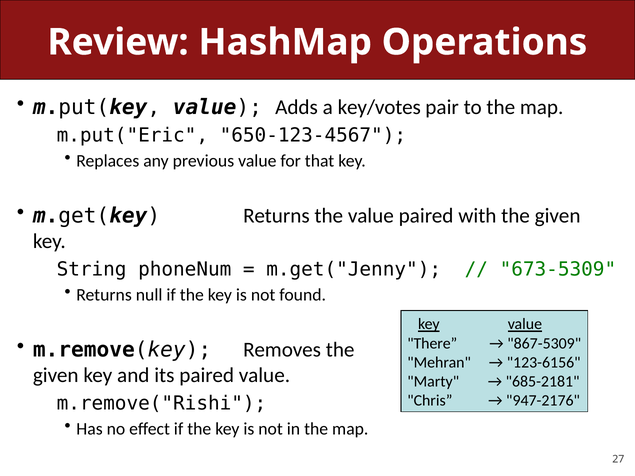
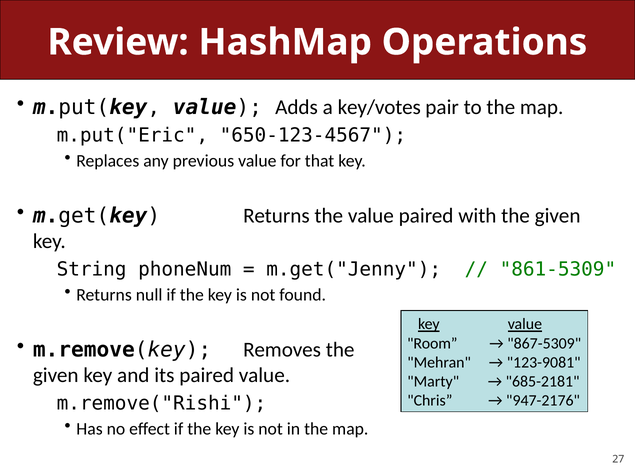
673-5309: 673-5309 -> 861-5309 (558, 269)
There: There -> Room (432, 343)
123-6156: 123-6156 -> 123-9081 (544, 363)
